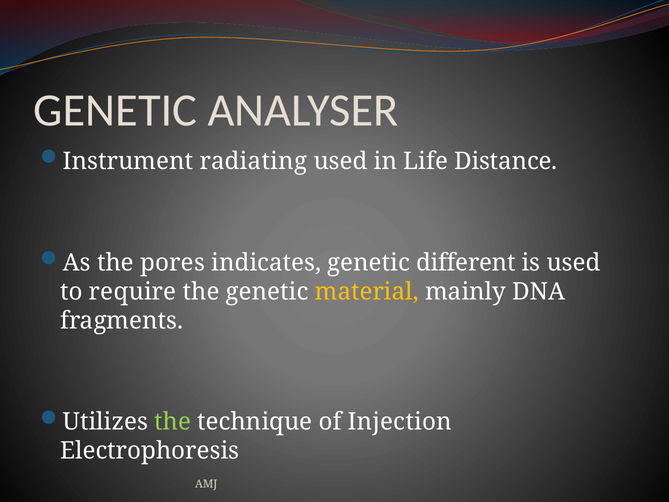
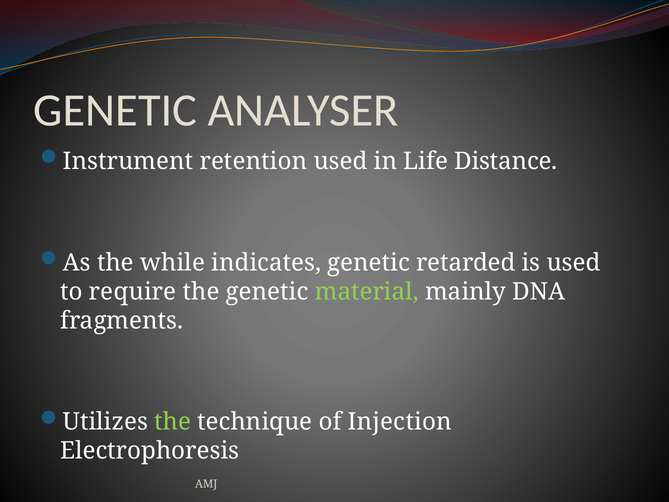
radiating: radiating -> retention (253, 161)
pores: pores -> while (173, 262)
different: different -> retarded (466, 262)
material colour: yellow -> light green (367, 291)
